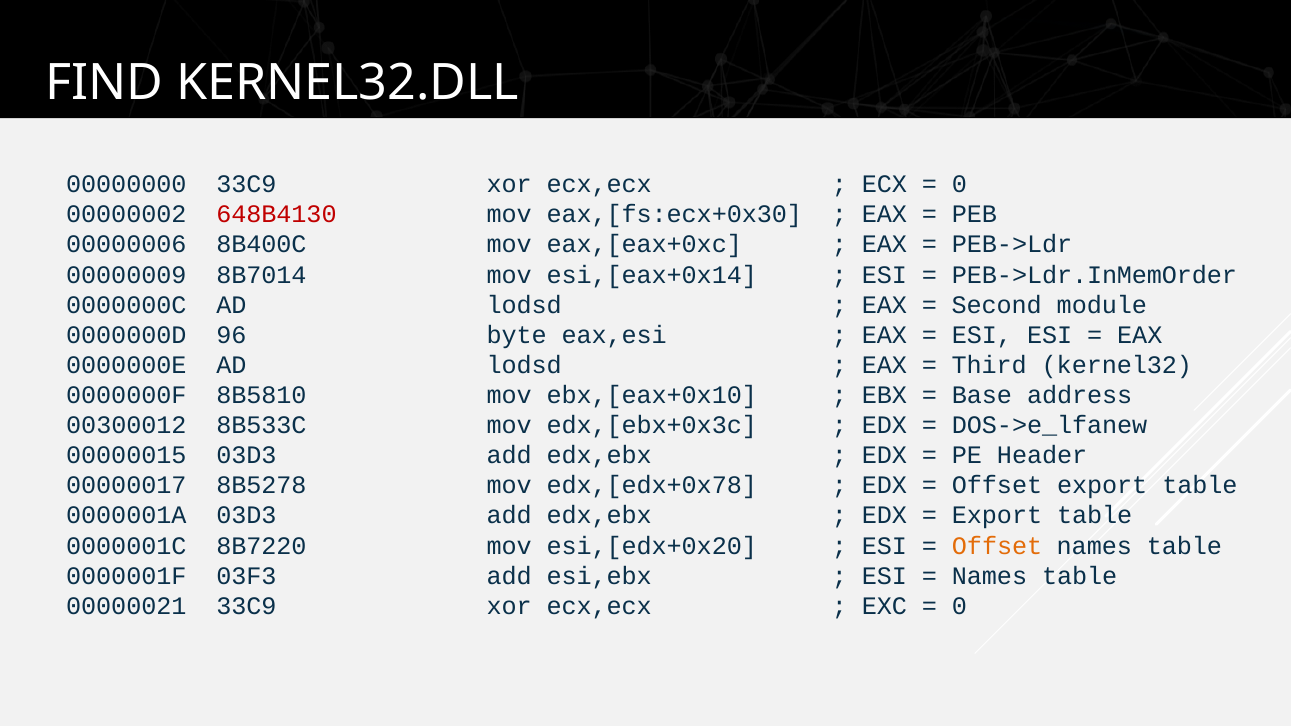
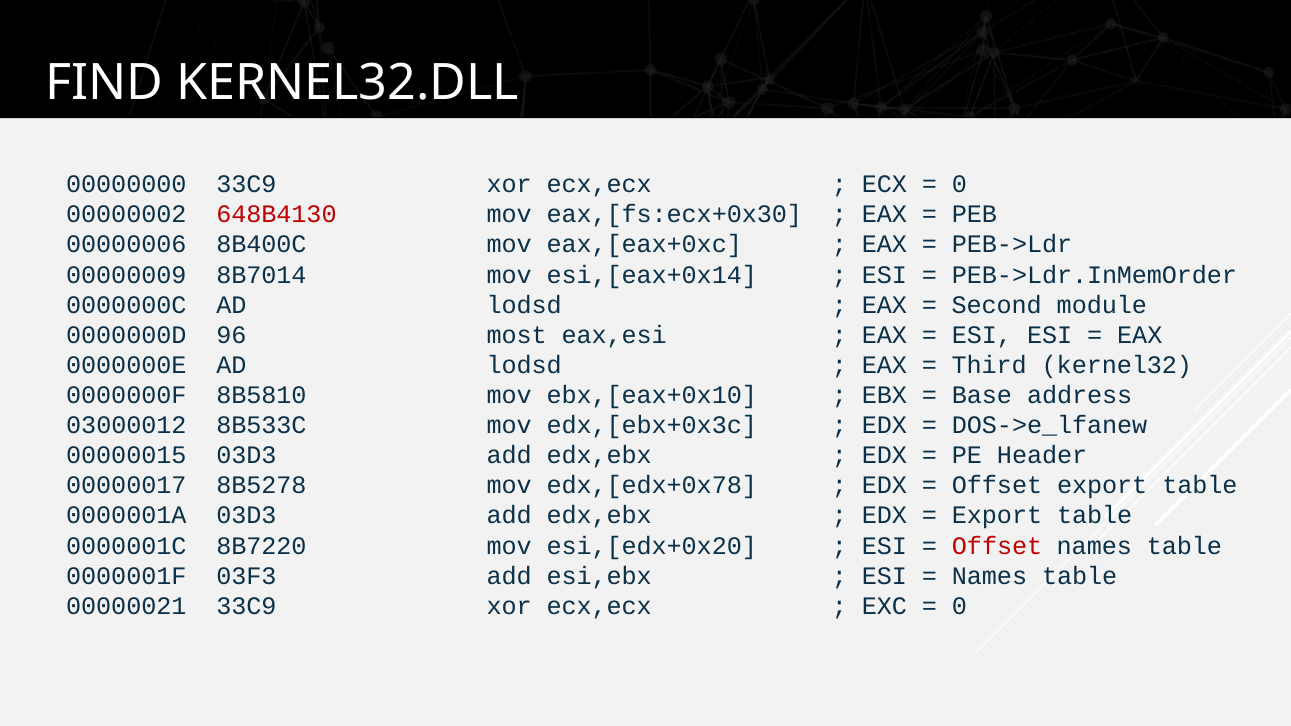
byte: byte -> most (517, 335)
00300012: 00300012 -> 03000012 (126, 425)
Offset colour: orange -> red (997, 546)
